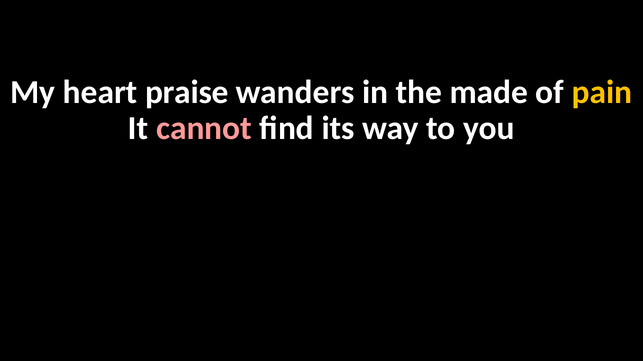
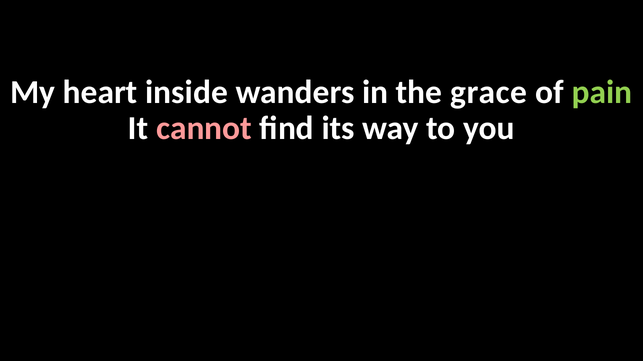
praise: praise -> inside (187, 92)
made: made -> grace (489, 92)
pain colour: yellow -> light green (602, 92)
